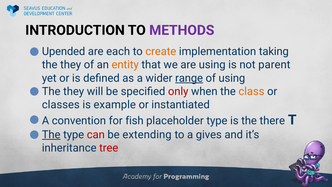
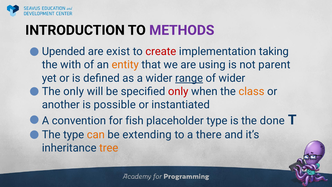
each: each -> exist (118, 51)
create colour: orange -> red (161, 51)
they: they -> with (71, 65)
of using: using -> wider (232, 78)
they: they -> only (74, 91)
classes: classes -> another (61, 105)
example: example -> possible (115, 105)
there: there -> done (272, 121)
The underline: present -> none (51, 134)
can colour: red -> orange (96, 134)
gives: gives -> there (209, 134)
tree colour: red -> orange (109, 148)
